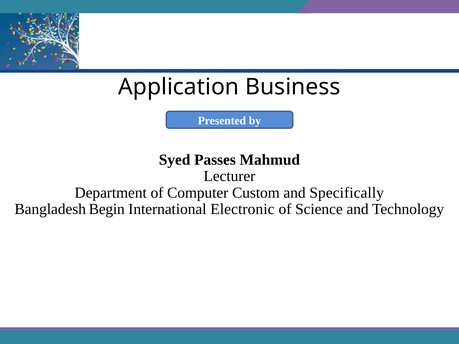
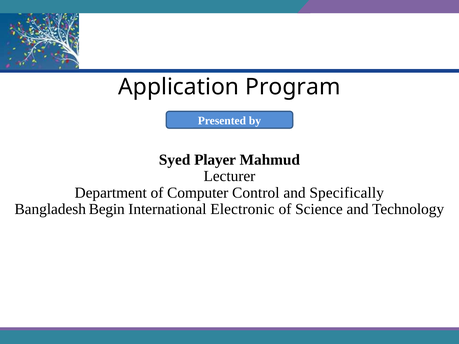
Business: Business -> Program (293, 87)
Passes: Passes -> Player (215, 160)
Custom: Custom -> Control (256, 193)
